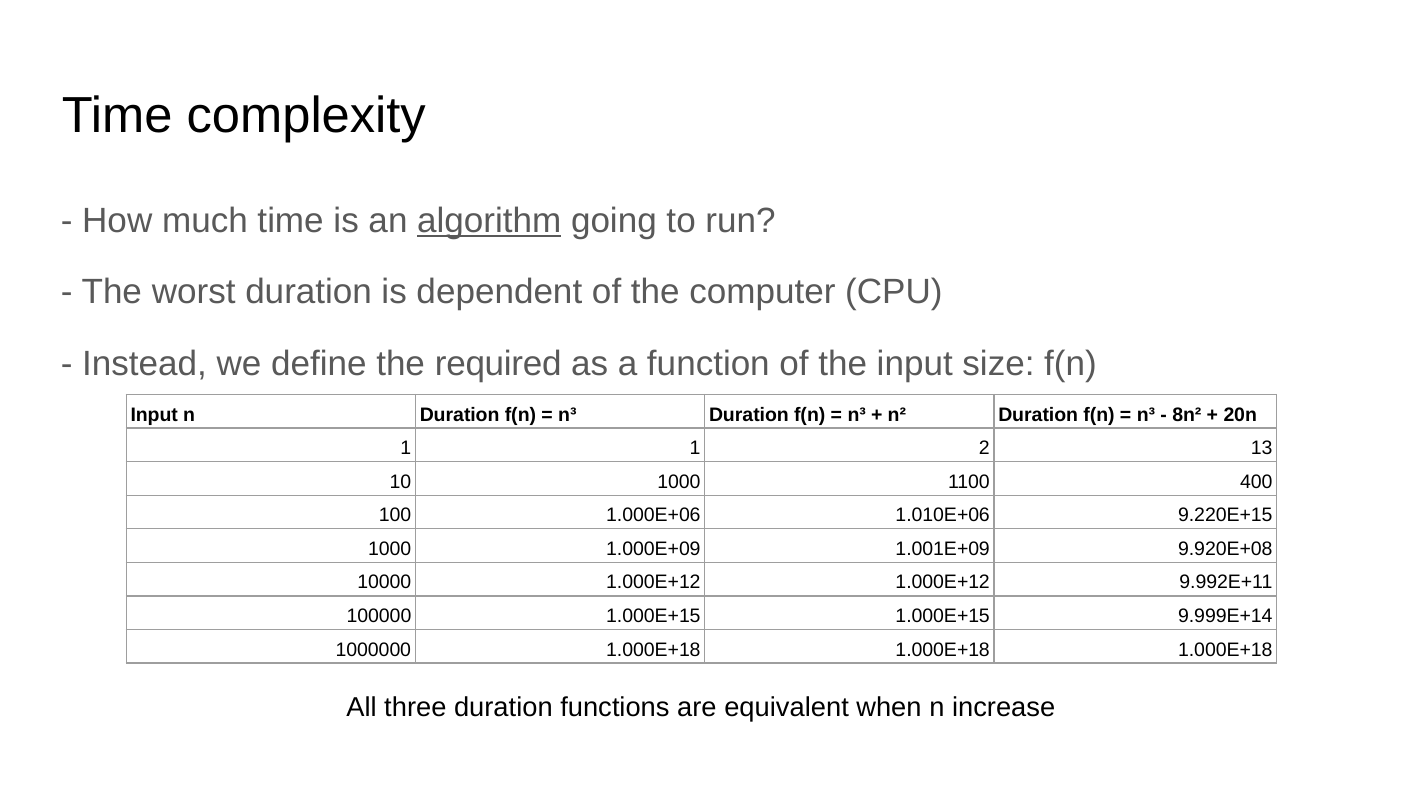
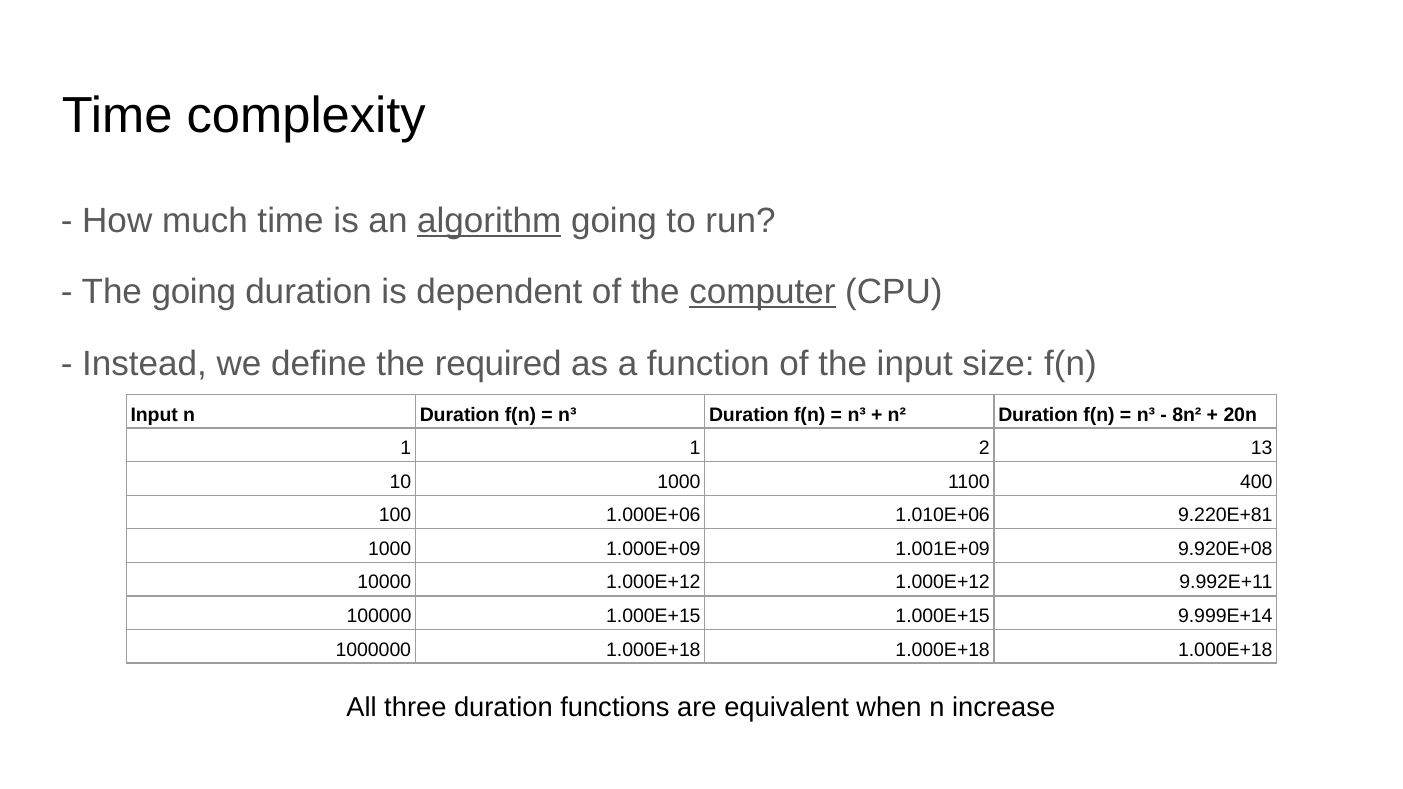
The worst: worst -> going (194, 292)
computer underline: none -> present (762, 292)
9.220E+15: 9.220E+15 -> 9.220E+81 (1225, 515)
